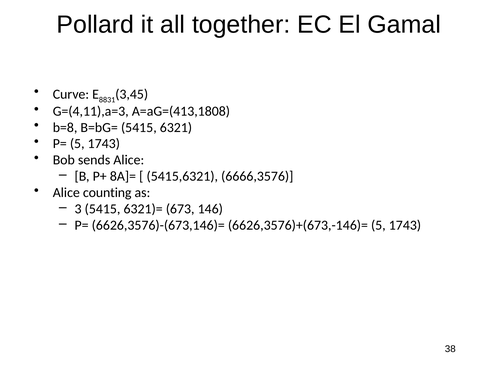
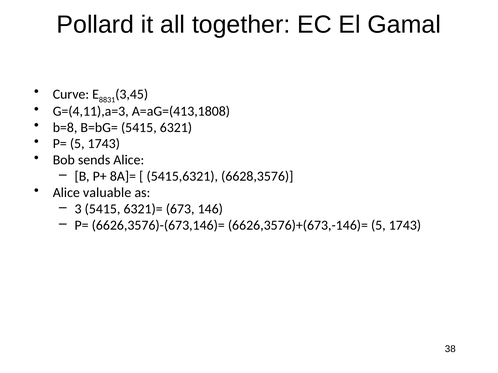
6666,3576: 6666,3576 -> 6628,3576 (257, 177)
counting: counting -> valuable (107, 193)
